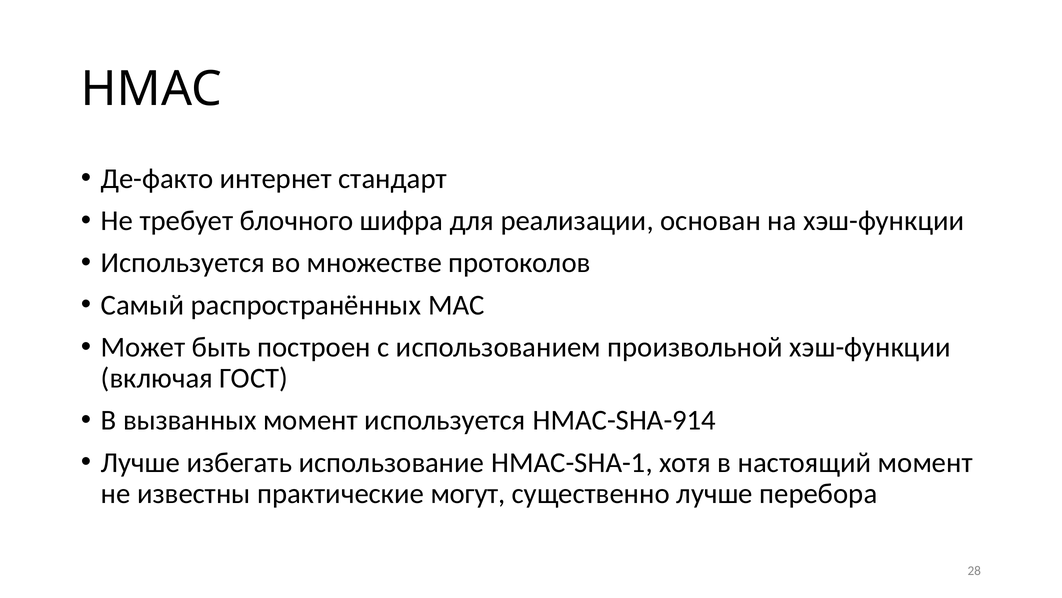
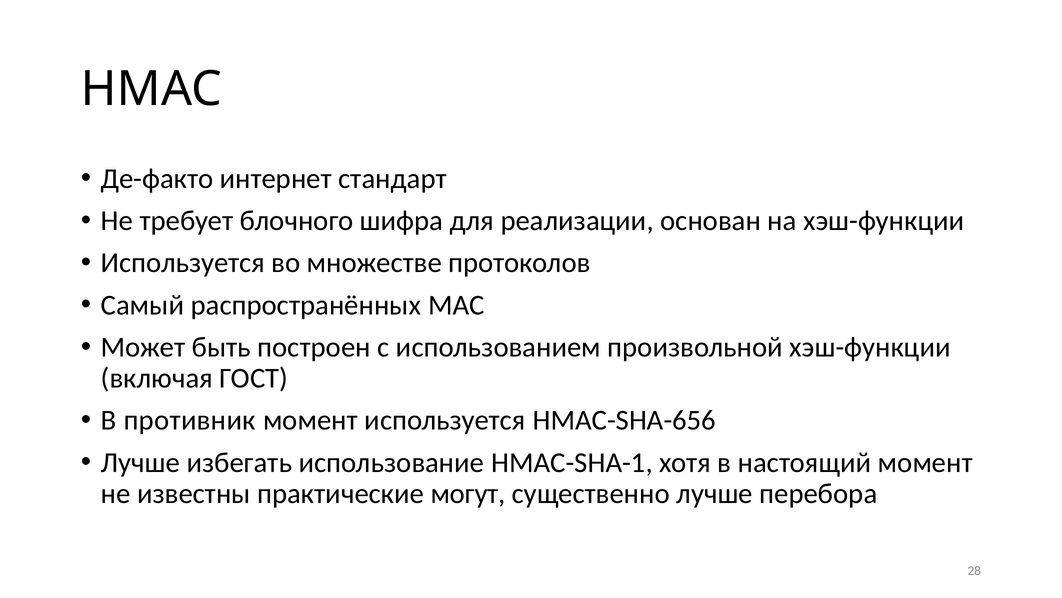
вызванных: вызванных -> противник (190, 420)
HMAC-SHA-914: HMAC-SHA-914 -> HMAC-SHA-656 (624, 420)
